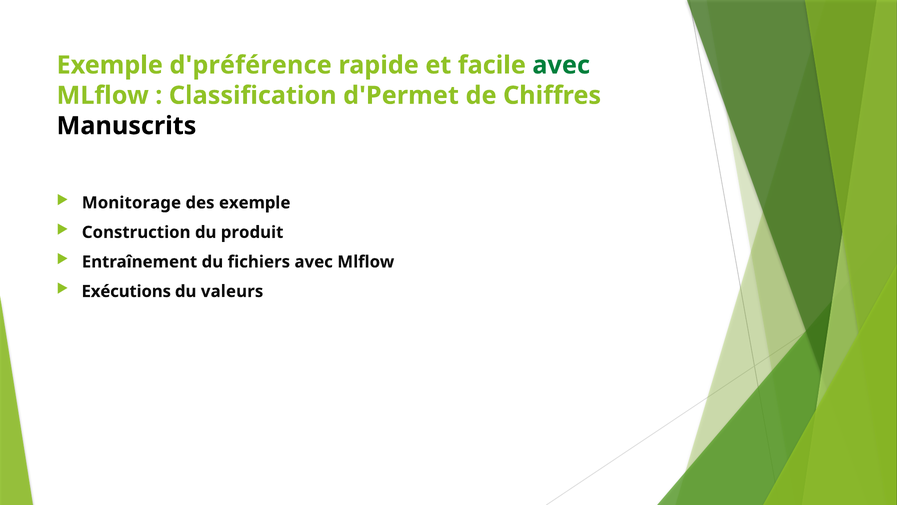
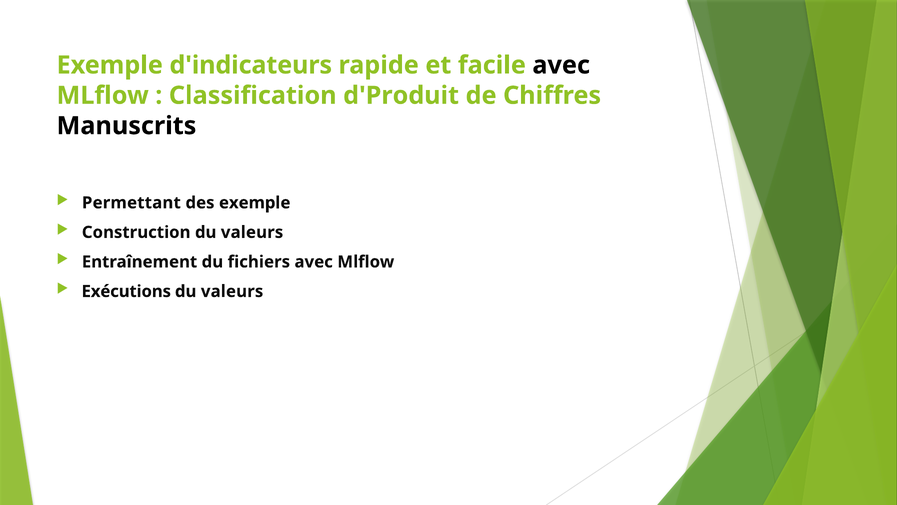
d'préférence: d'préférence -> d'indicateurs (251, 65)
avec colour: green -> black (561, 65)
d'Permet: d'Permet -> d'Produit (401, 95)
Monitorage: Monitorage -> Permettant (131, 203)
Construction du produit: produit -> valeurs (252, 232)
